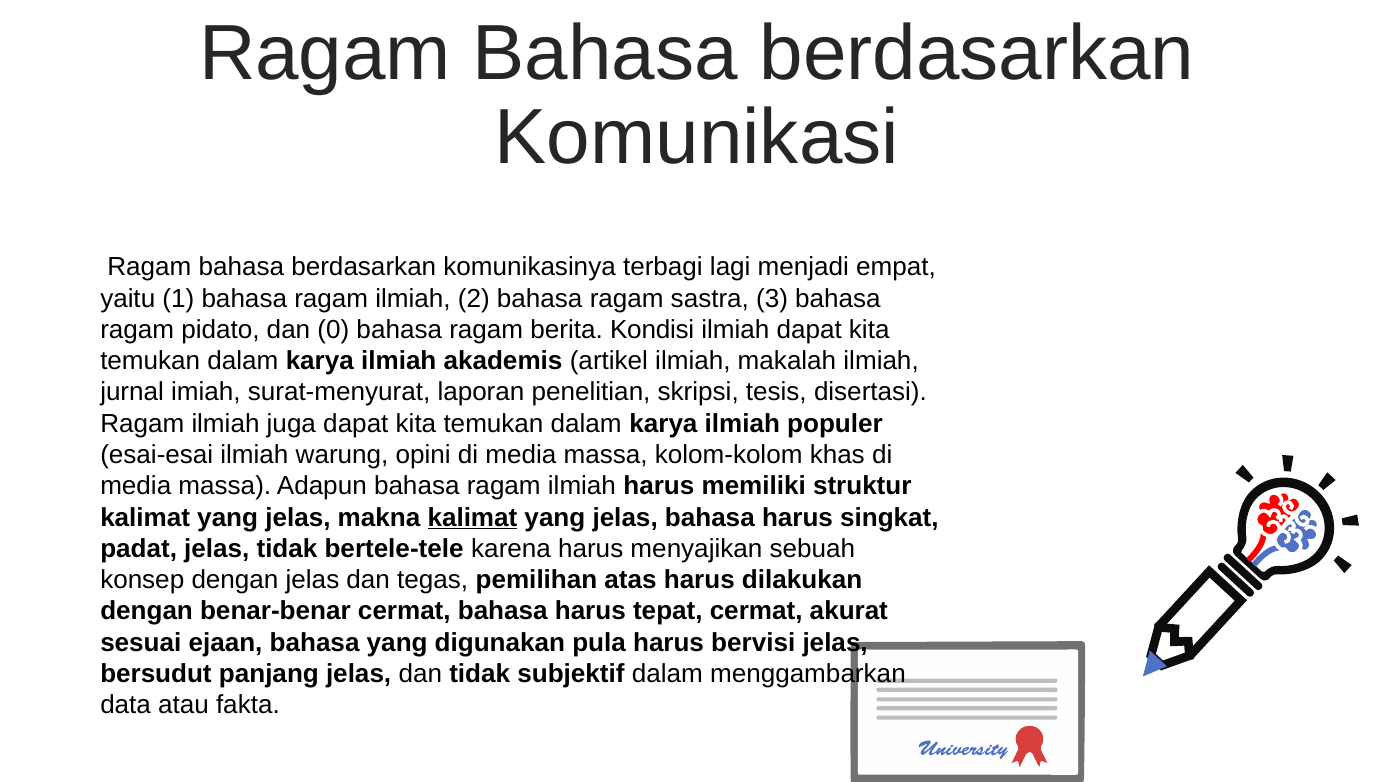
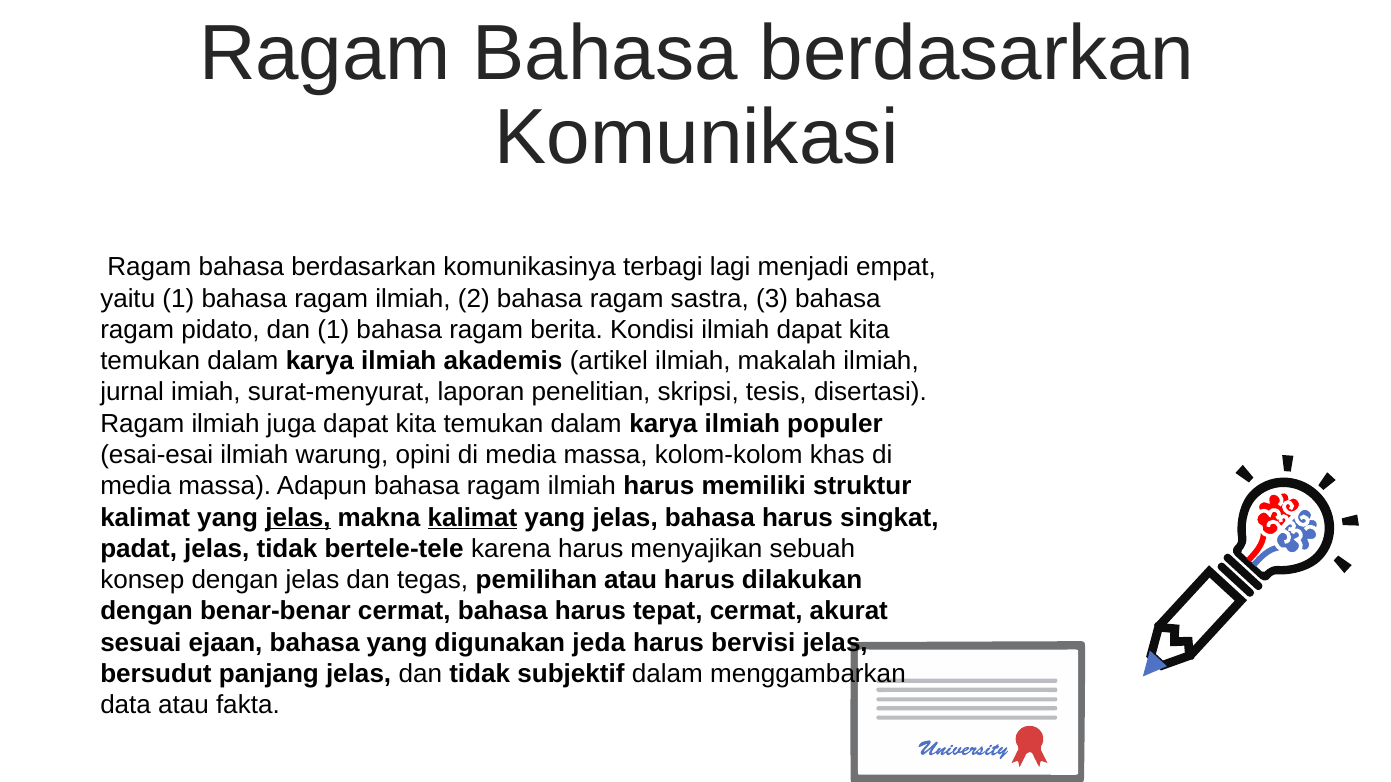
dan 0: 0 -> 1 (333, 330)
jelas underline: none -> present (298, 518)
pemilihan atas: atas -> atau (631, 580)
pula: pula -> jeda (599, 643)
